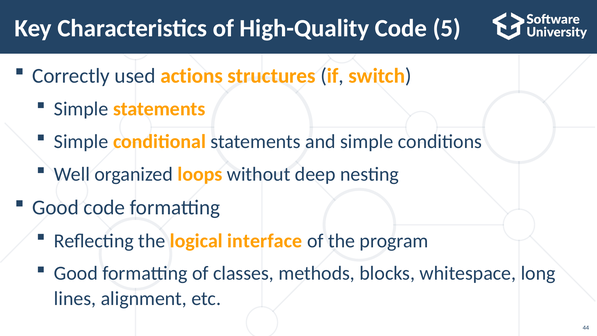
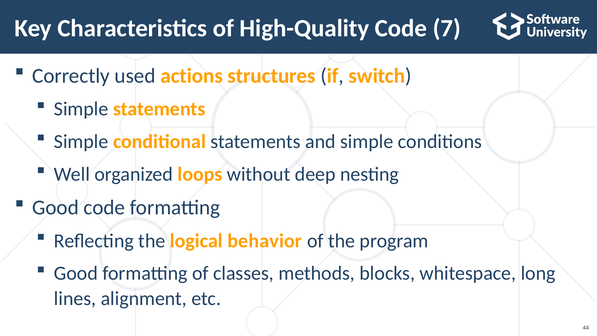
5: 5 -> 7 (447, 28)
interface: interface -> behavior (265, 241)
